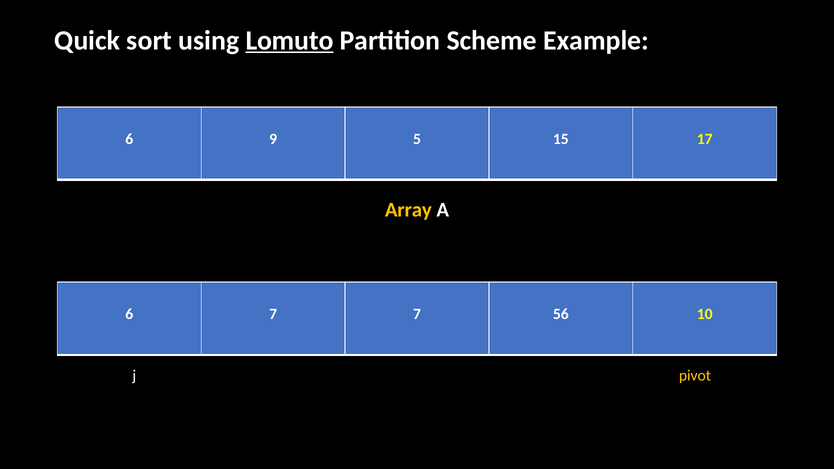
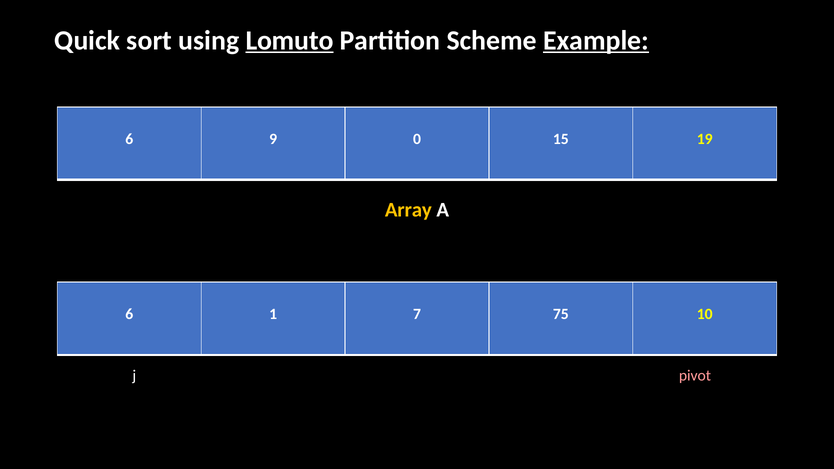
Example underline: none -> present (596, 40)
5: 5 -> 0 (417, 139)
17: 17 -> 19 (705, 139)
6 7: 7 -> 1 (273, 314)
56: 56 -> 75 (561, 314)
pivot colour: yellow -> pink (695, 376)
